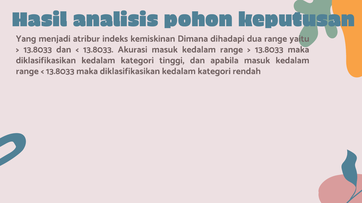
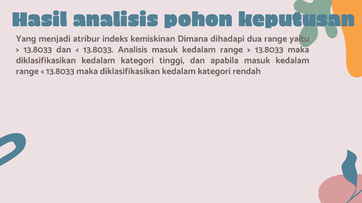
13.8033 Akurasi: Akurasi -> Analisis (133, 50)
